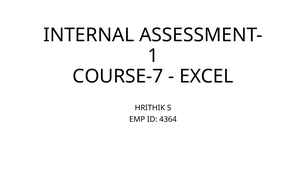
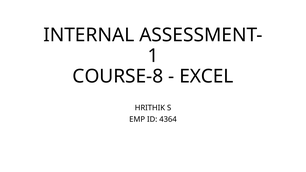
COURSE-7: COURSE-7 -> COURSE-8 (118, 76)
